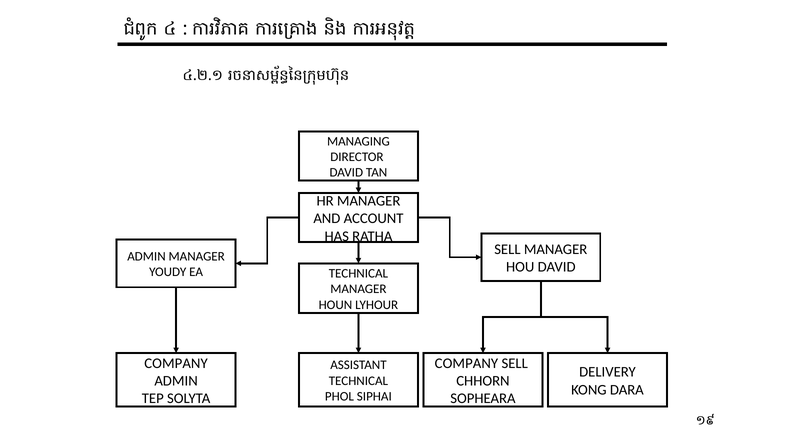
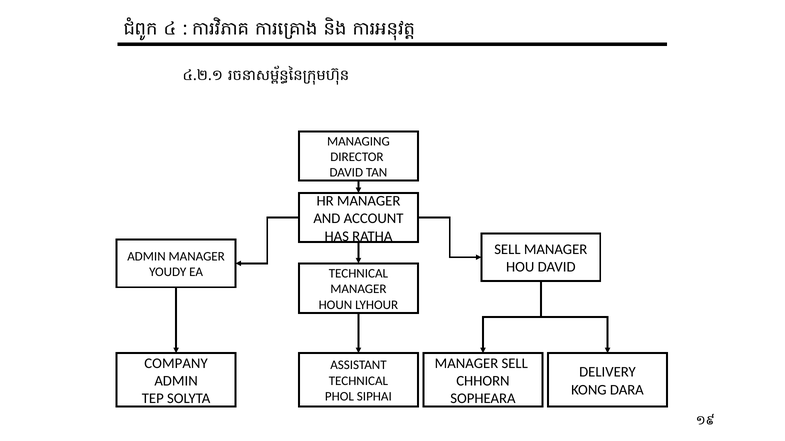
COMPANY: COMPANY -> MANAGER (466, 364)
